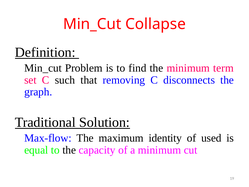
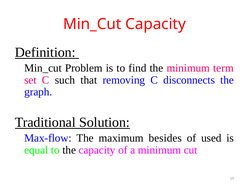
Min_Cut Collapse: Collapse -> Capacity (156, 24)
identity: identity -> besides (165, 138)
